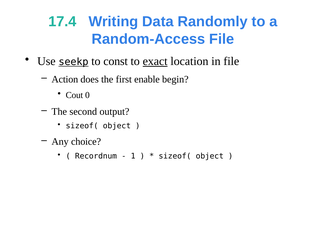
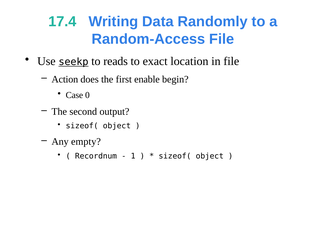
const: const -> reads (116, 61)
exact underline: present -> none (155, 61)
Cout: Cout -> Case (74, 95)
choice: choice -> empty (86, 141)
